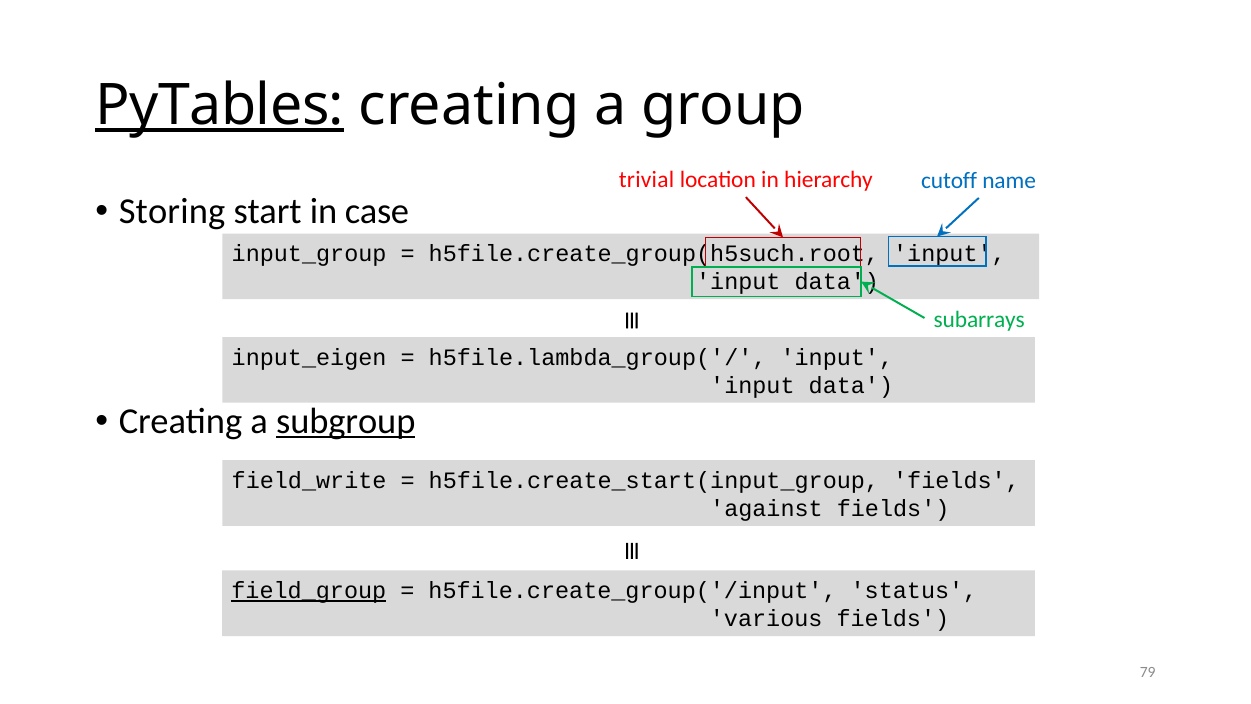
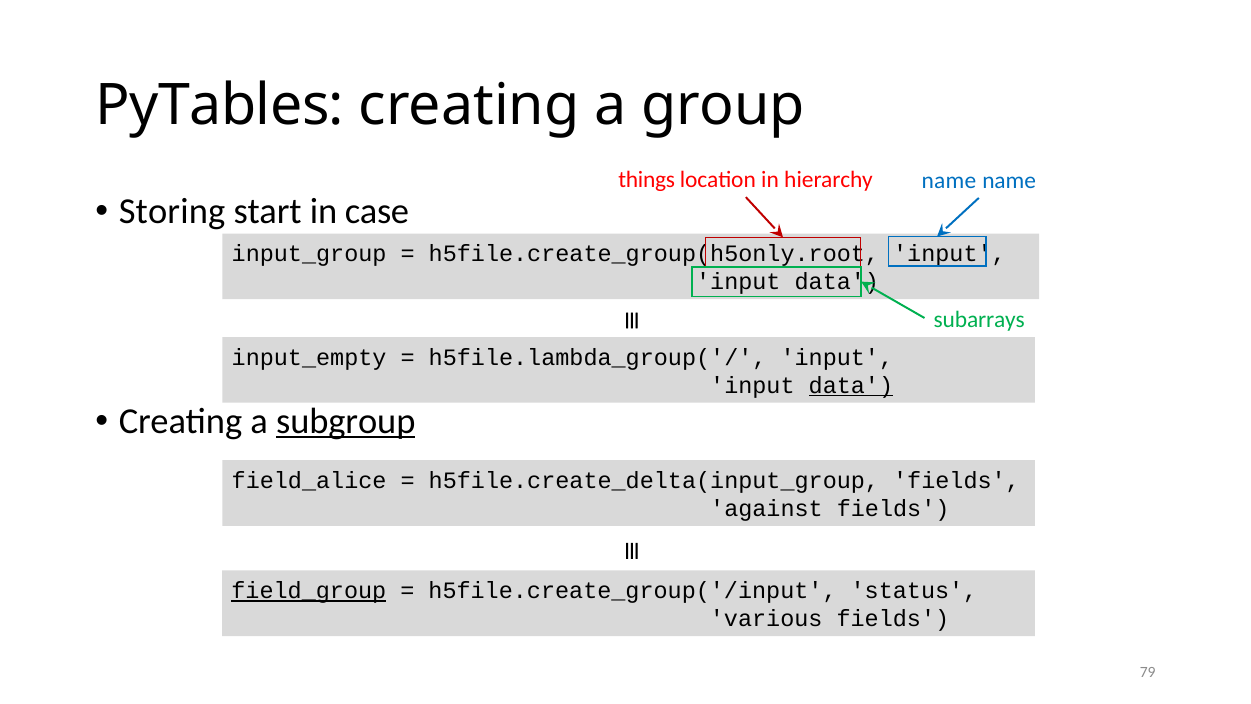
PyTables underline: present -> none (220, 105)
trivial: trivial -> things (647, 180)
hierarchy cutoff: cutoff -> name (949, 181)
h5file.create_group(h5such.root: h5file.create_group(h5such.root -> h5file.create_group(h5only.root (654, 254)
input_eigen: input_eigen -> input_empty (309, 357)
data underline: none -> present (851, 386)
field_write: field_write -> field_alice (309, 480)
h5file.create_start(input_group: h5file.create_start(input_group -> h5file.create_delta(input_group (654, 480)
